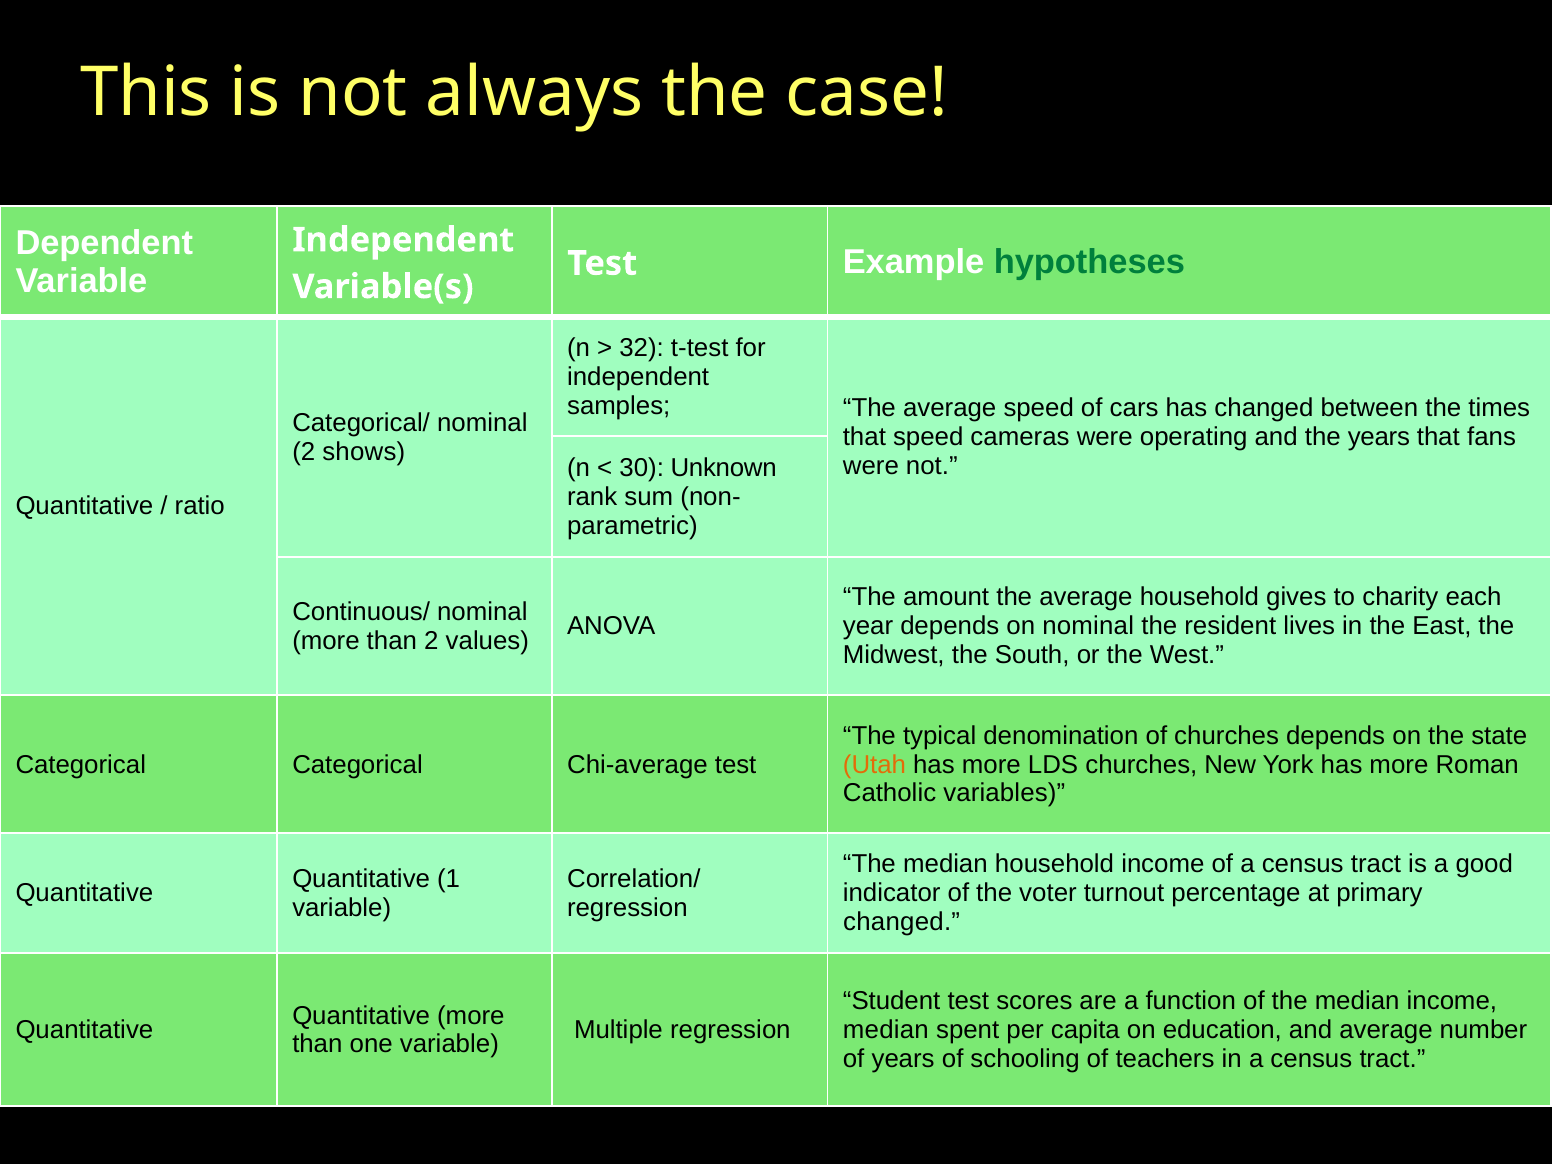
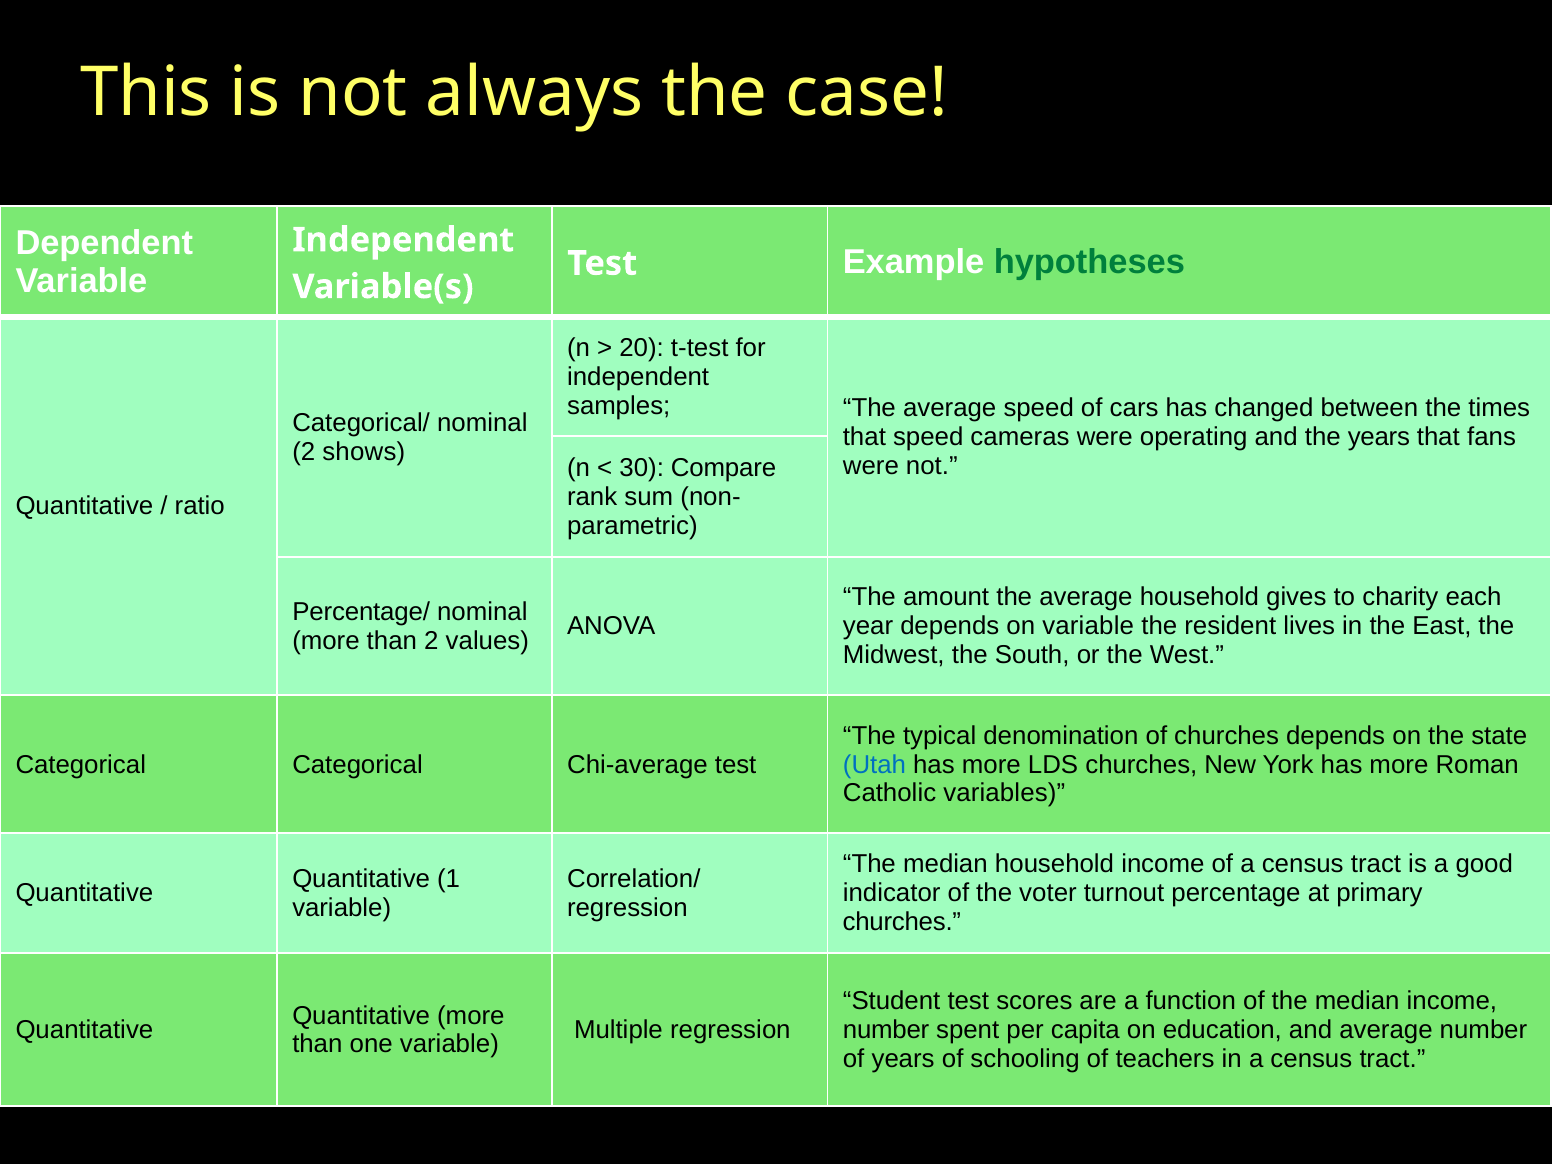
32: 32 -> 20 (642, 348)
Unknown: Unknown -> Compare (724, 468)
Continuous/: Continuous/ -> Percentage/ (361, 612)
on nominal: nominal -> variable (1088, 626)
Utah colour: orange -> blue (874, 764)
changed: changed -> churches (902, 922)
median: median -> number (886, 1030)
